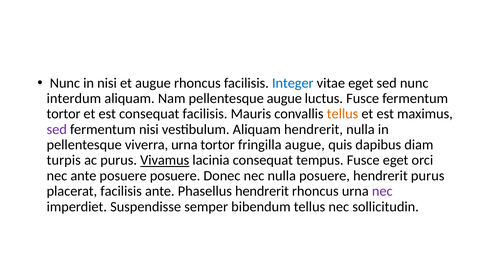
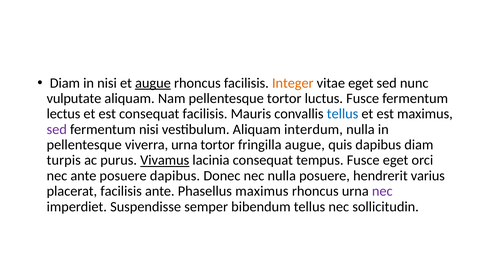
Nunc: Nunc -> Diam (65, 83)
augue underline: none -> present (153, 83)
Integer colour: blue -> orange (293, 83)
interdum: interdum -> vulputate (74, 98)
pellentesque augue: augue -> tortor (284, 98)
tortor: tortor -> lectus (64, 114)
tellus colour: orange -> blue (343, 114)
Aliquam hendrerit: hendrerit -> interdum (313, 129)
posuere posuere: posuere -> dapibus (175, 176)
hendrerit purus: purus -> varius (428, 176)
Phasellus hendrerit: hendrerit -> maximus (262, 191)
